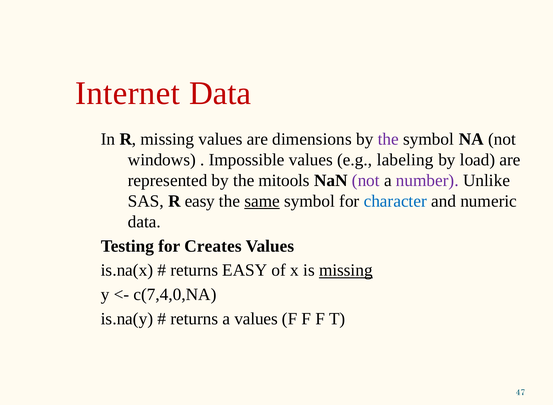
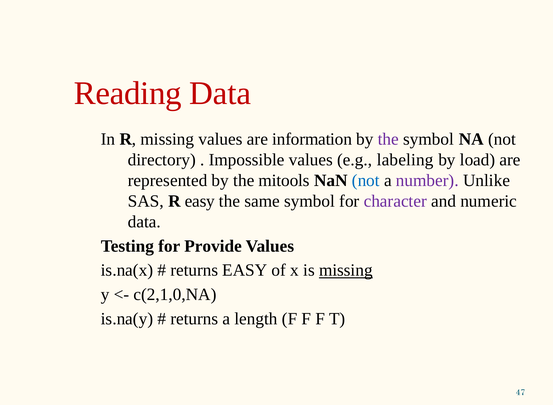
Internet: Internet -> Reading (128, 93)
dimensions: dimensions -> information (312, 139)
windows: windows -> directory (162, 160)
not colour: purple -> blue (366, 180)
same underline: present -> none (262, 201)
character colour: blue -> purple (395, 201)
Creates: Creates -> Provide (213, 246)
c(7,4,0,NA: c(7,4,0,NA -> c(2,1,0,NA (175, 295)
a values: values -> length (256, 319)
